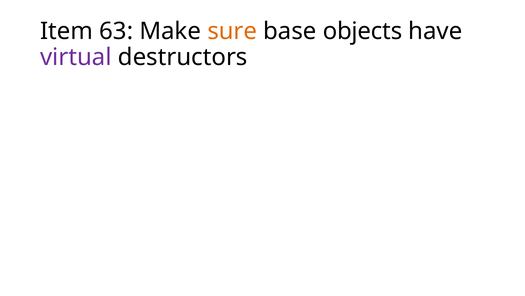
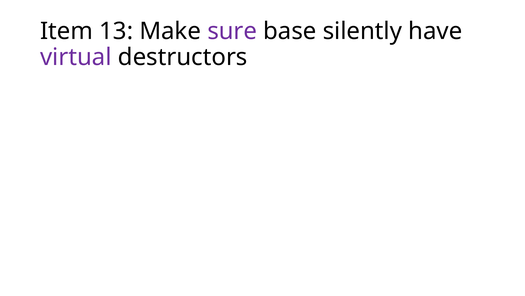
63: 63 -> 13 (116, 31)
sure colour: orange -> purple (232, 31)
objects: objects -> silently (362, 31)
